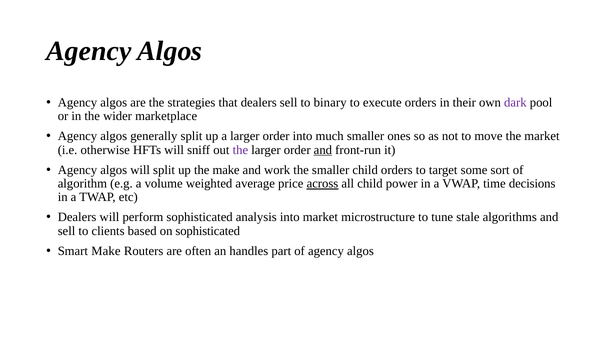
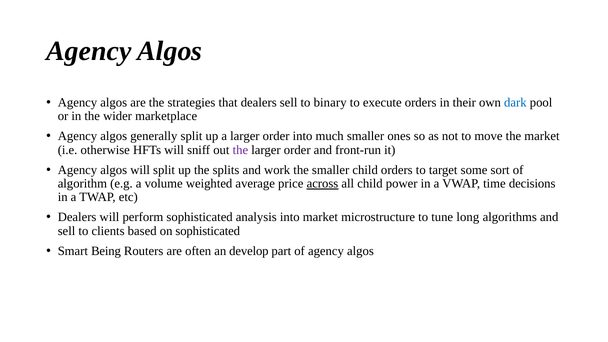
dark colour: purple -> blue (515, 102)
and underline: present -> none (323, 150)
the make: make -> splits (226, 170)
stale: stale -> long (468, 217)
Smart Make: Make -> Being (106, 251)
handles: handles -> develop (249, 251)
